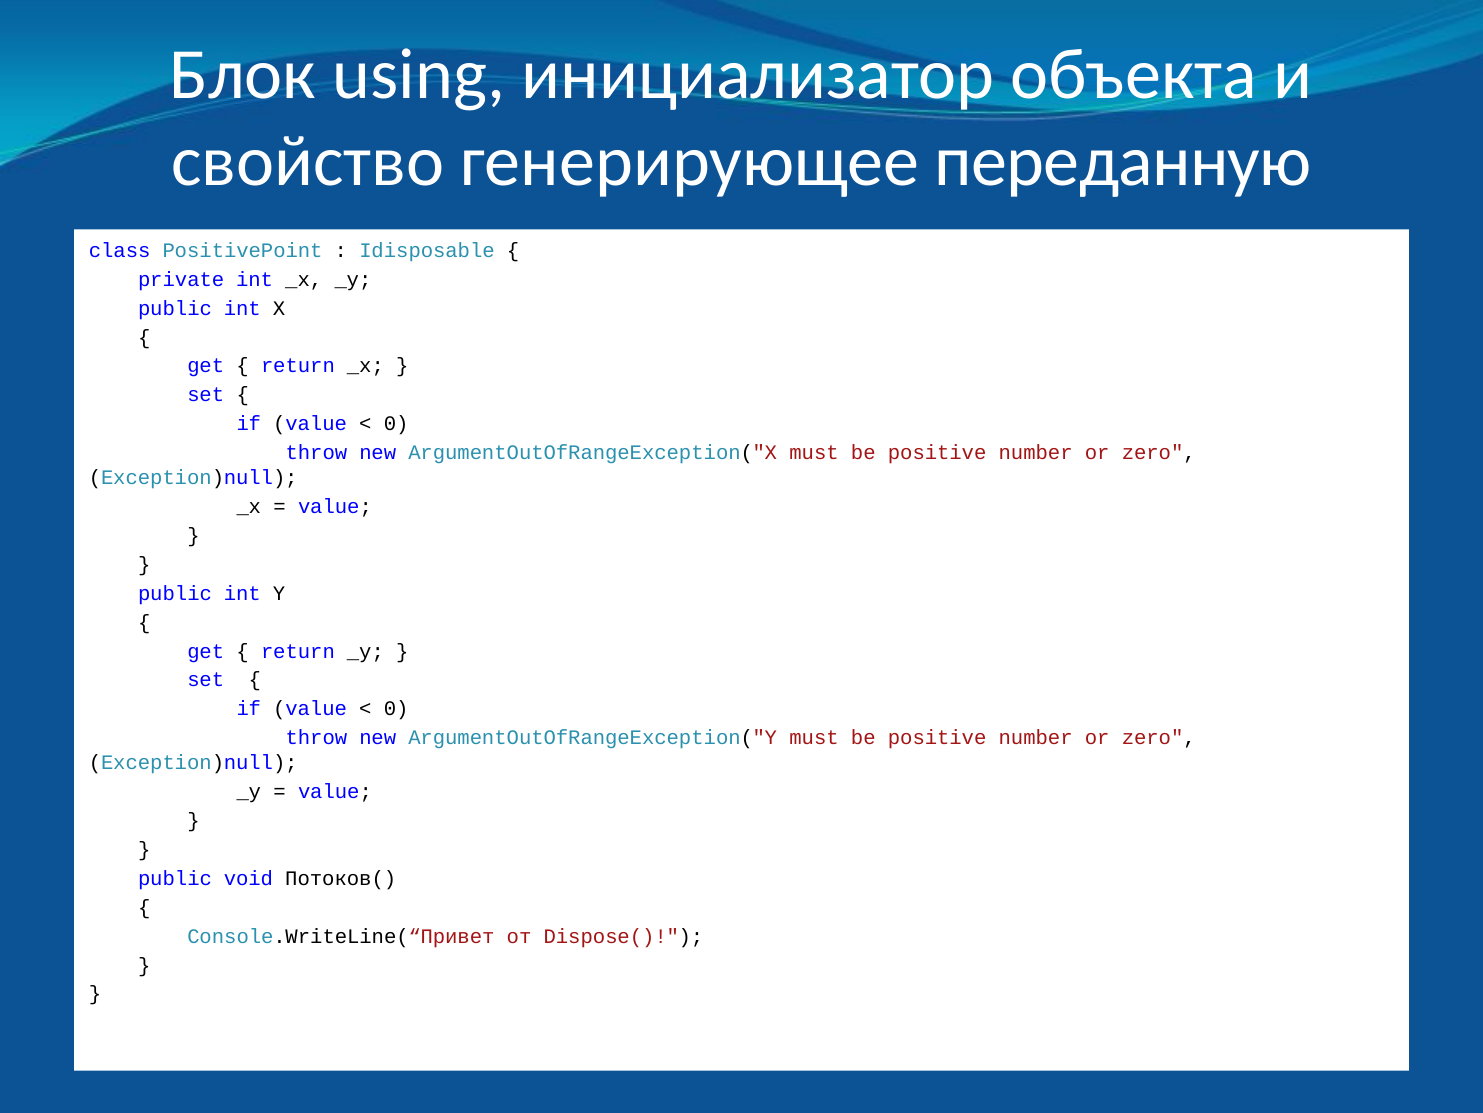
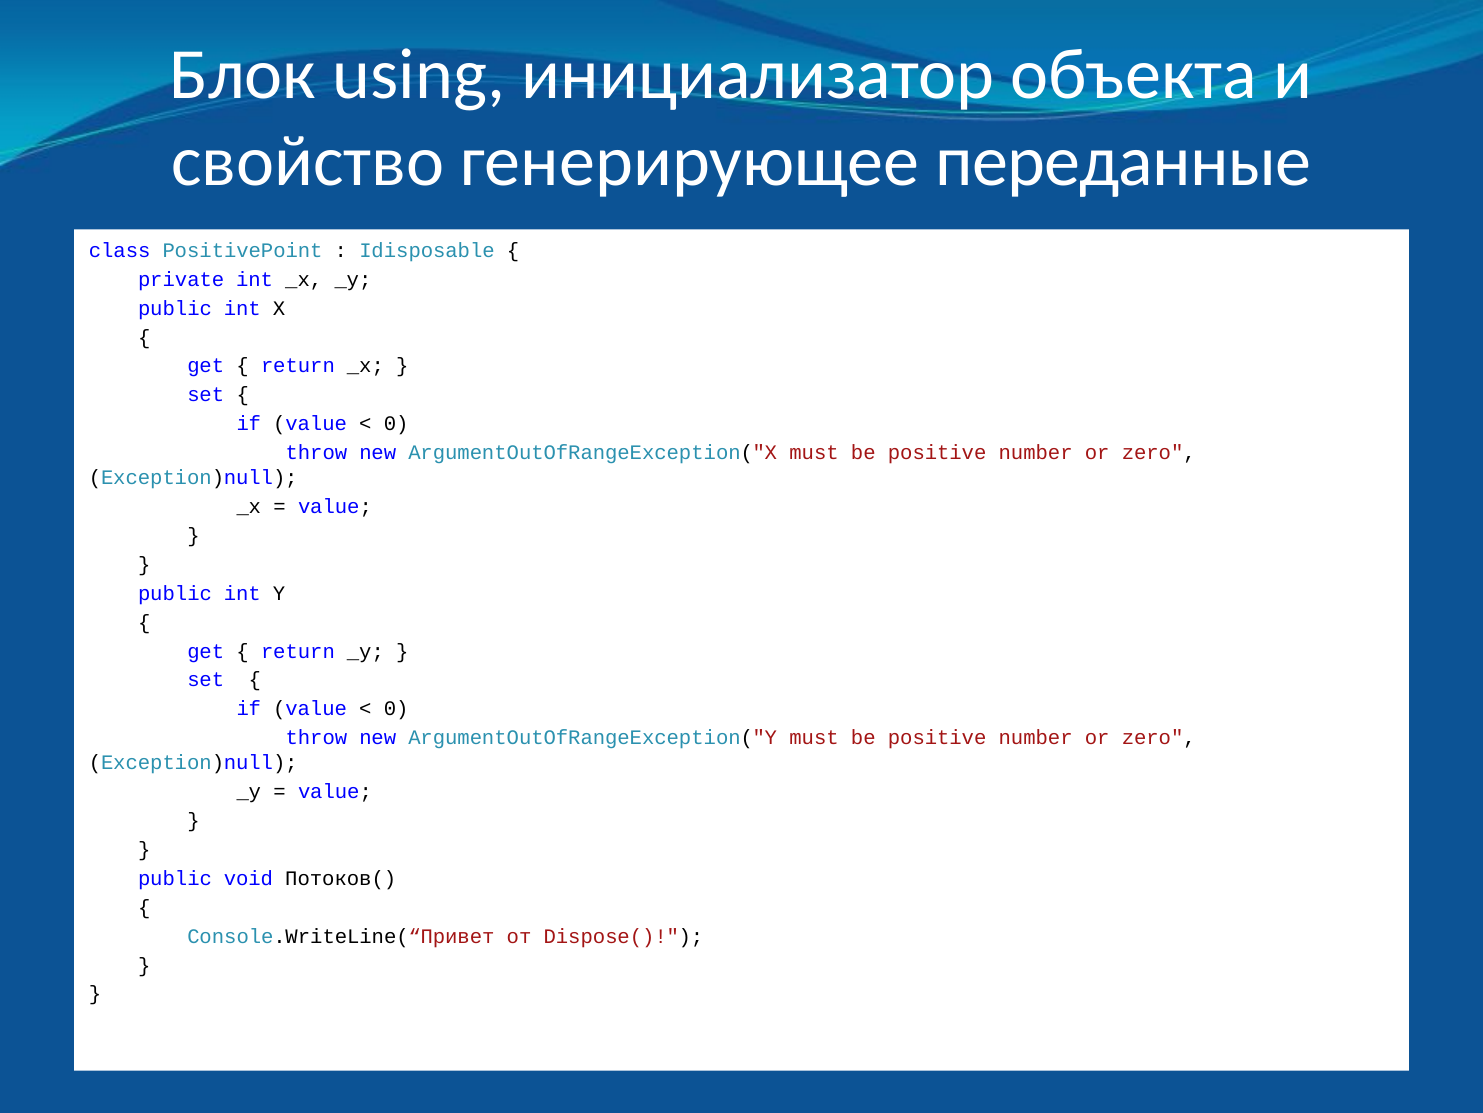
переданную: переданную -> переданные (1123, 161)
